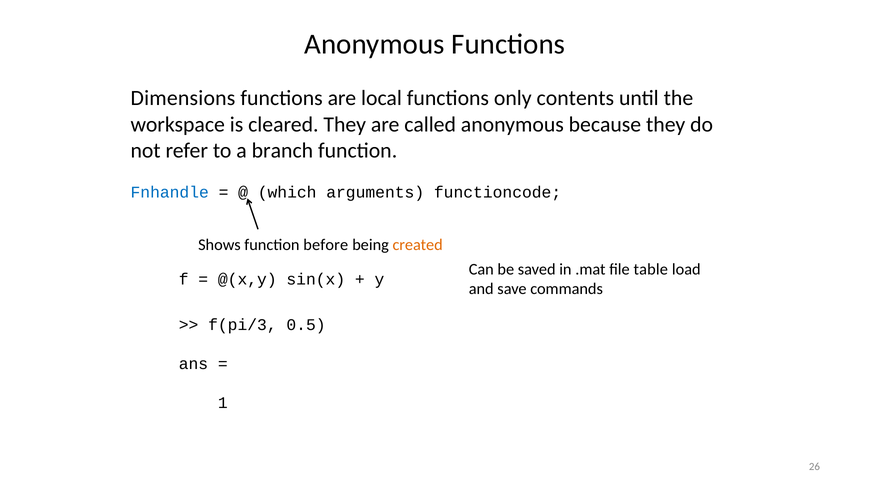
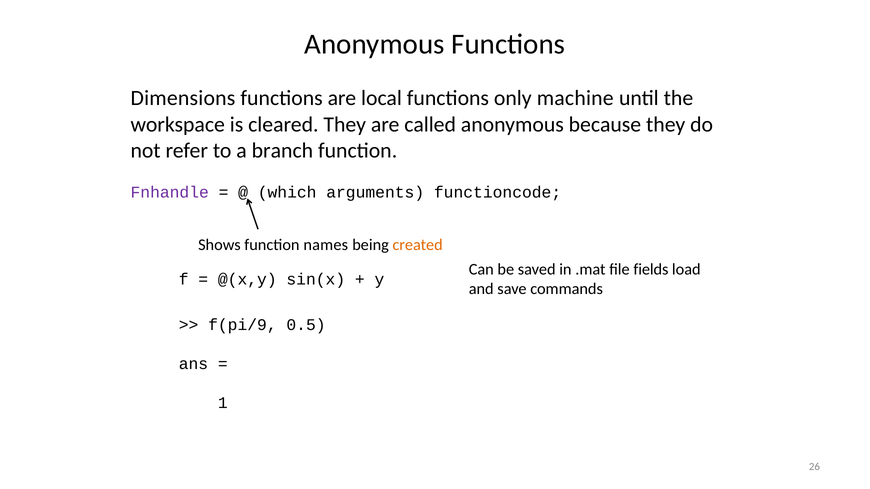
contents: contents -> machine (575, 98)
Fnhandle colour: blue -> purple (170, 193)
before: before -> names (326, 245)
table: table -> fields (651, 269)
f(pi/3: f(pi/3 -> f(pi/9 (242, 325)
